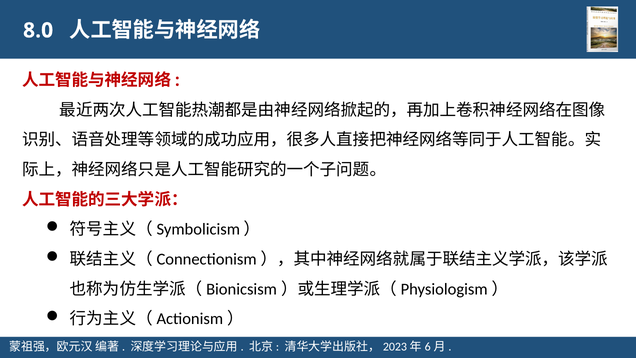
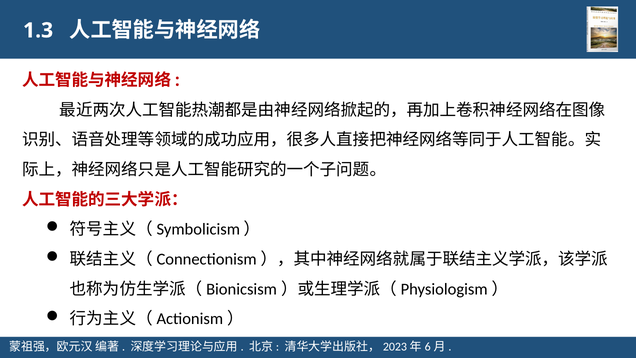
8.0: 8.0 -> 1.3 (38, 30)
